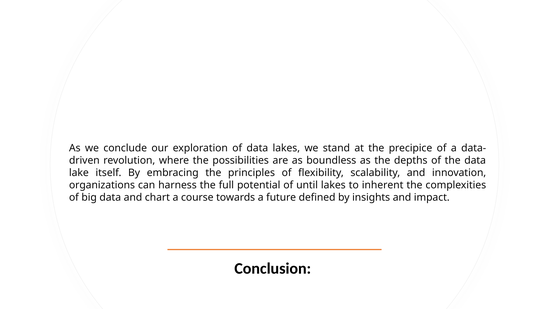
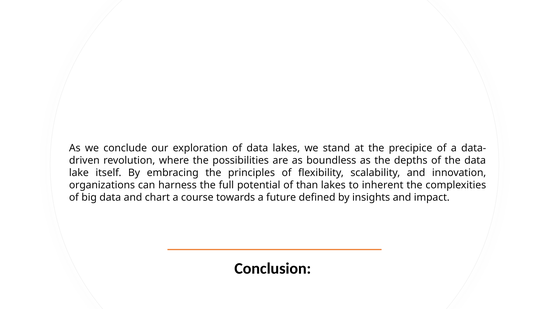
until: until -> than (307, 185)
